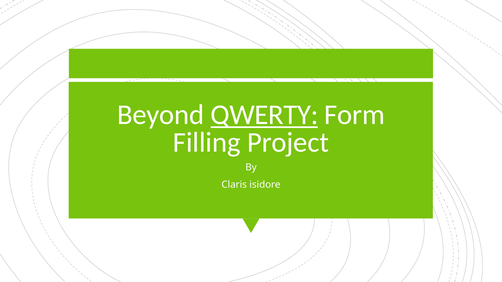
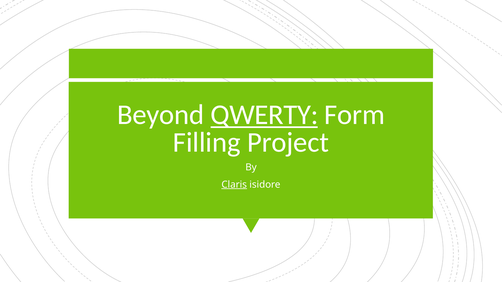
Claris underline: none -> present (234, 185)
